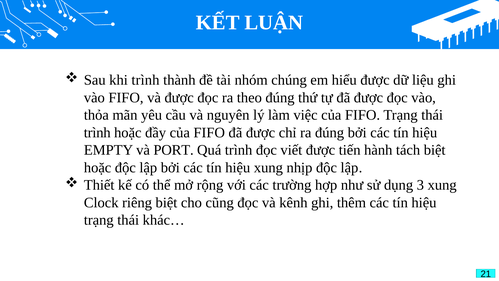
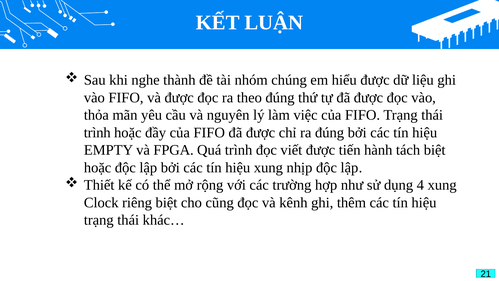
khi trình: trình -> nghe (146, 80)
PORT: PORT -> FPGA (174, 150)
3: 3 -> 4 (420, 185)
